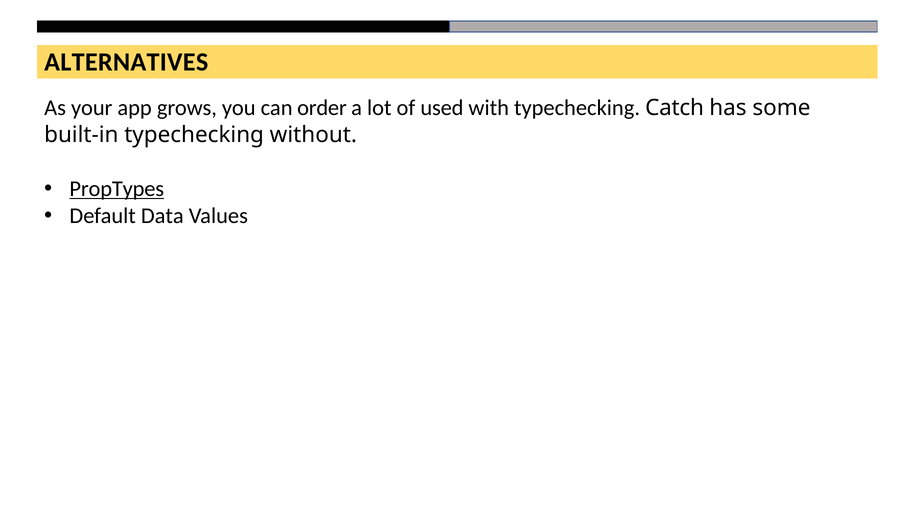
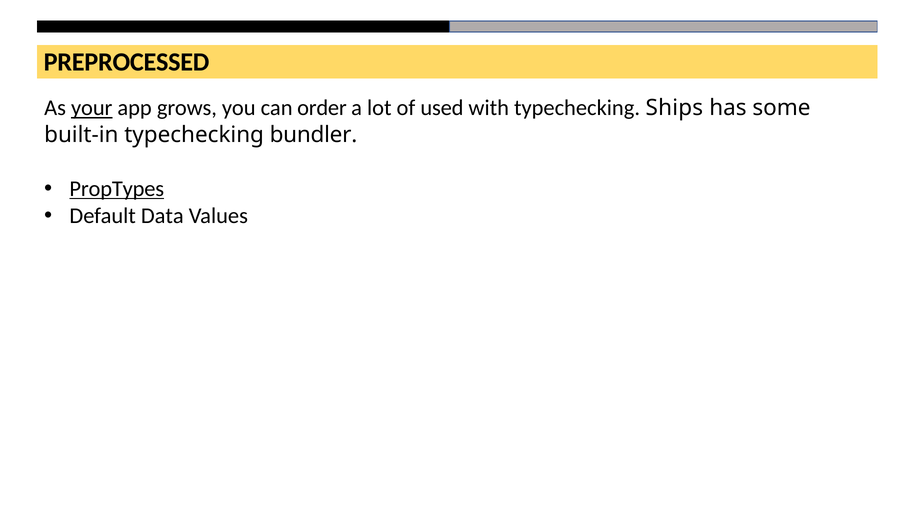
ALTERNATIVES: ALTERNATIVES -> PREPROCESSED (127, 62)
your underline: none -> present (92, 108)
Catch: Catch -> Ships (674, 108)
without: without -> bundler (313, 135)
